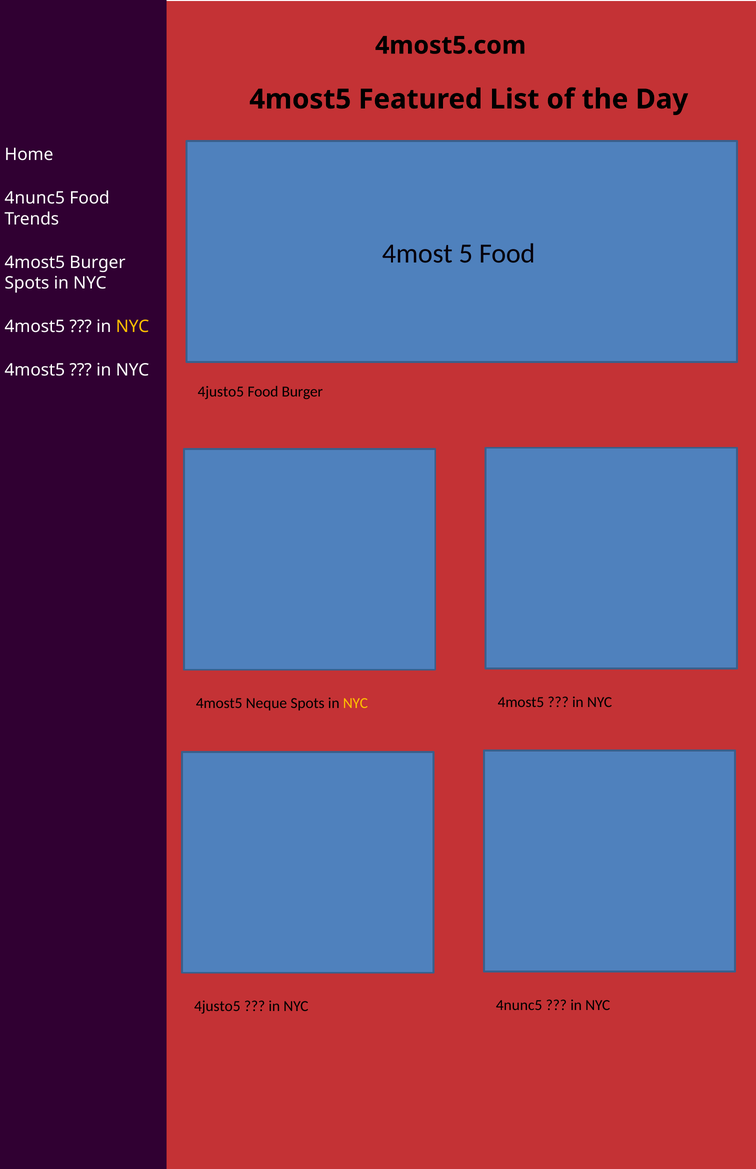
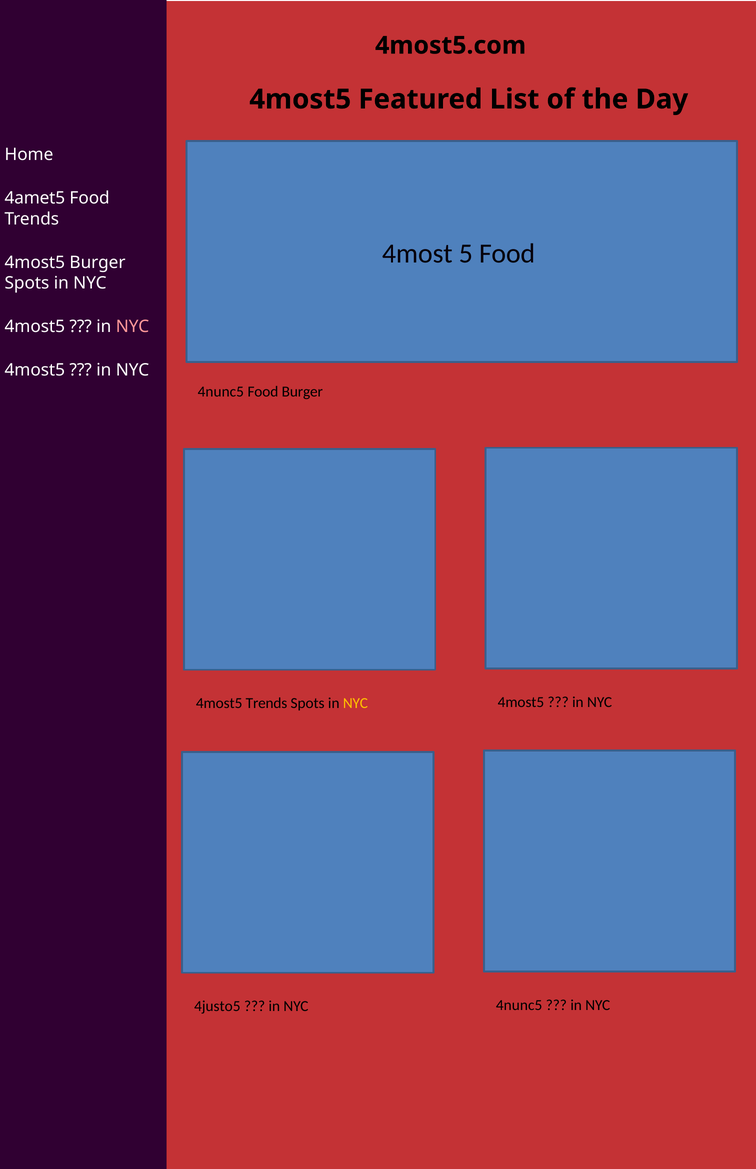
4nunc5: 4nunc5 -> 4amet5 (35, 198)
NYC colour: yellow -> pink (133, 326)
4justo5: 4justo5 -> 4nunc5 (221, 392)
4most5 Neque: Neque -> Trends (267, 703)
